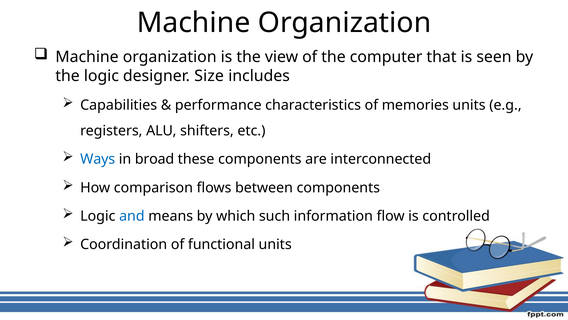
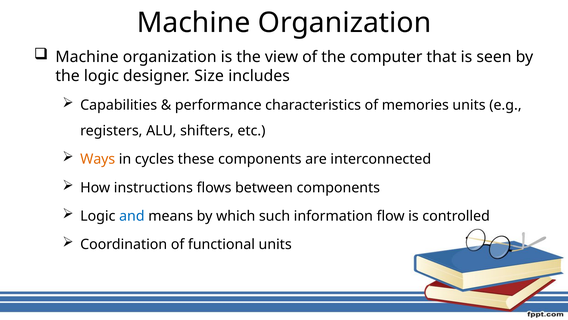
Ways colour: blue -> orange (98, 159)
broad: broad -> cycles (154, 159)
comparison: comparison -> instructions (153, 187)
